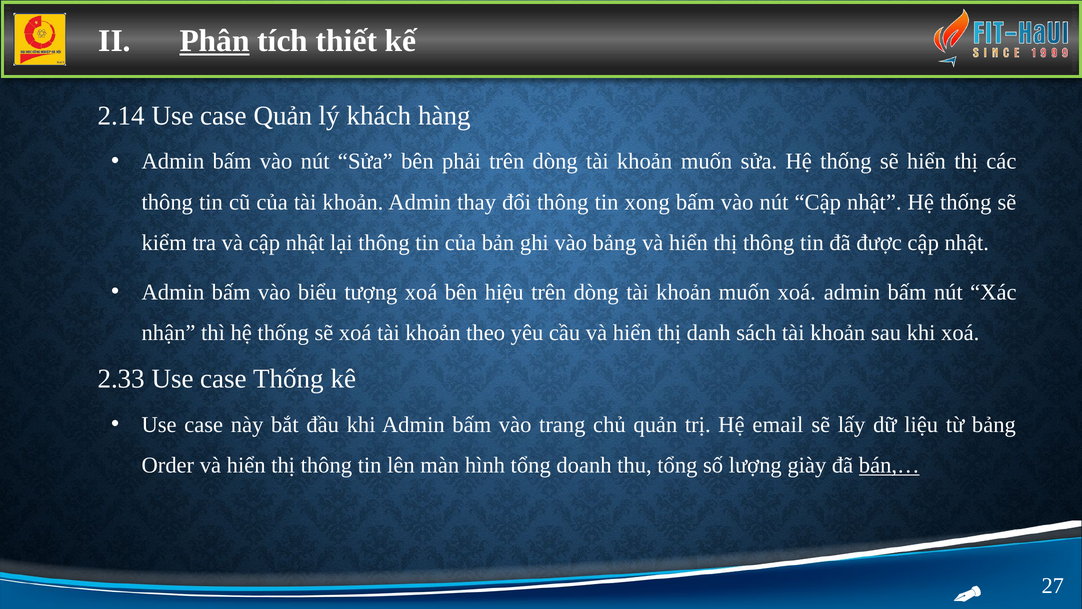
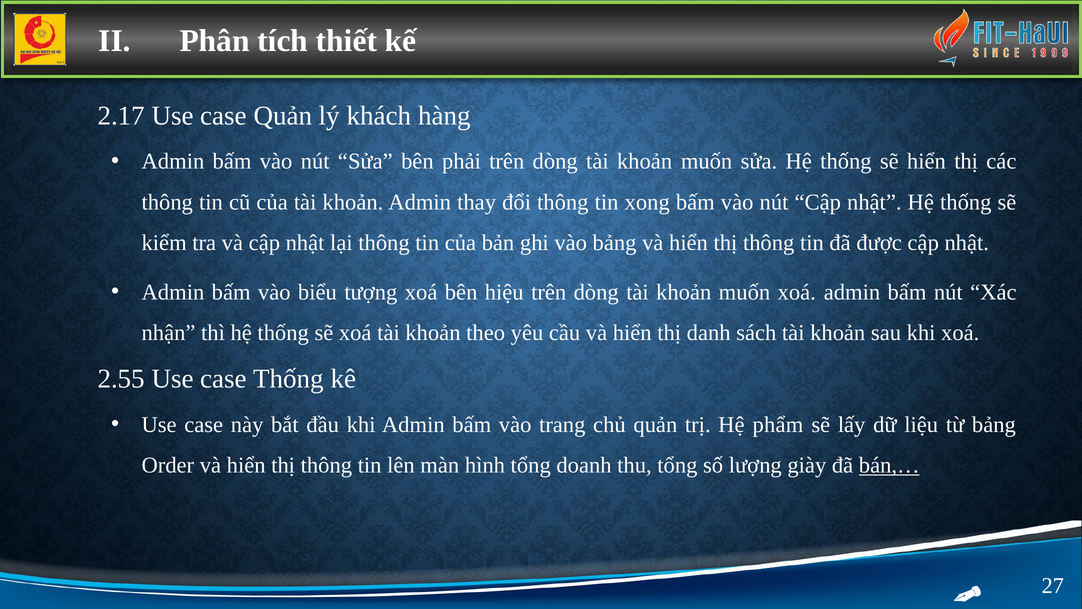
Phân underline: present -> none (215, 41)
2.14: 2.14 -> 2.17 (121, 116)
2.33: 2.33 -> 2.55 (121, 379)
email: email -> phẩm (778, 424)
